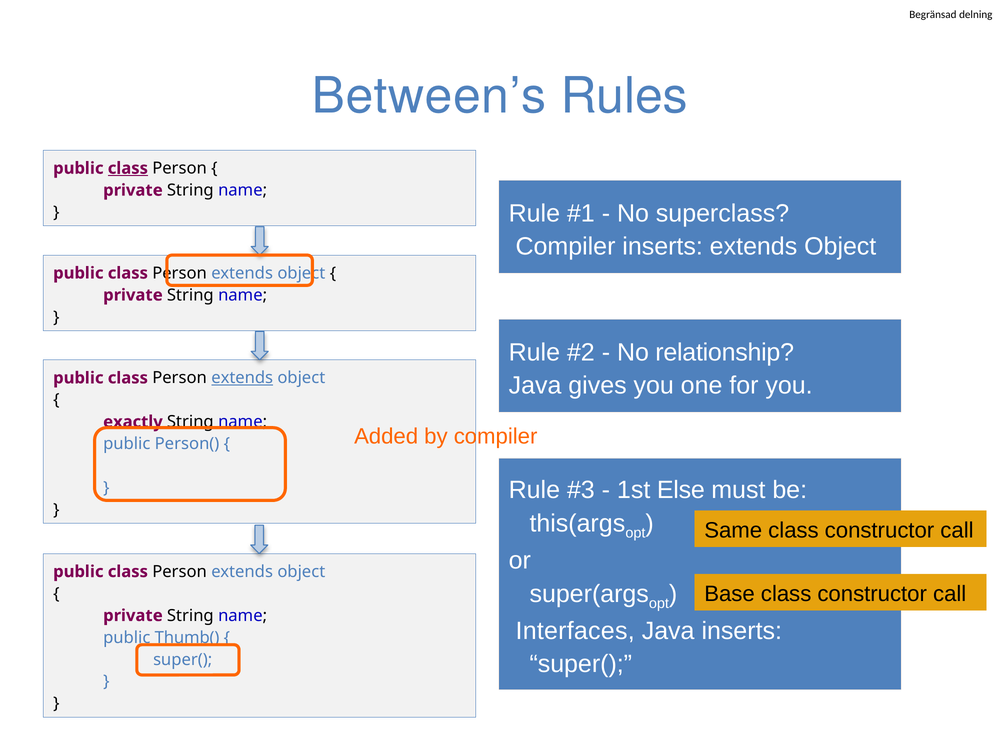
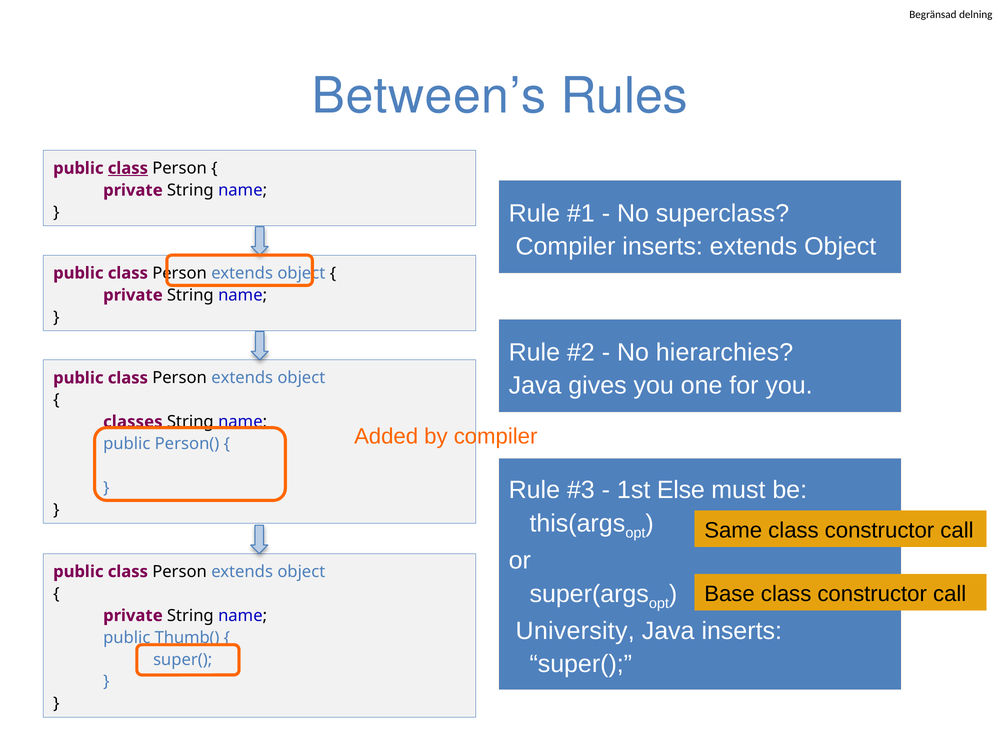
relationship: relationship -> hierarchies (725, 352)
extends underline: present -> none (242, 378)
exactly: exactly -> classes (133, 422)
Interfaces: Interfaces -> University (575, 631)
